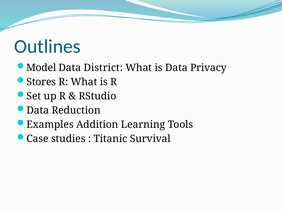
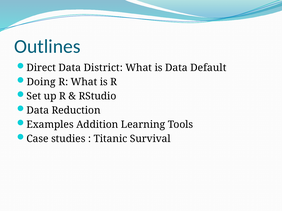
Model: Model -> Direct (41, 68)
Privacy: Privacy -> Default (208, 68)
Stores: Stores -> Doing (41, 82)
